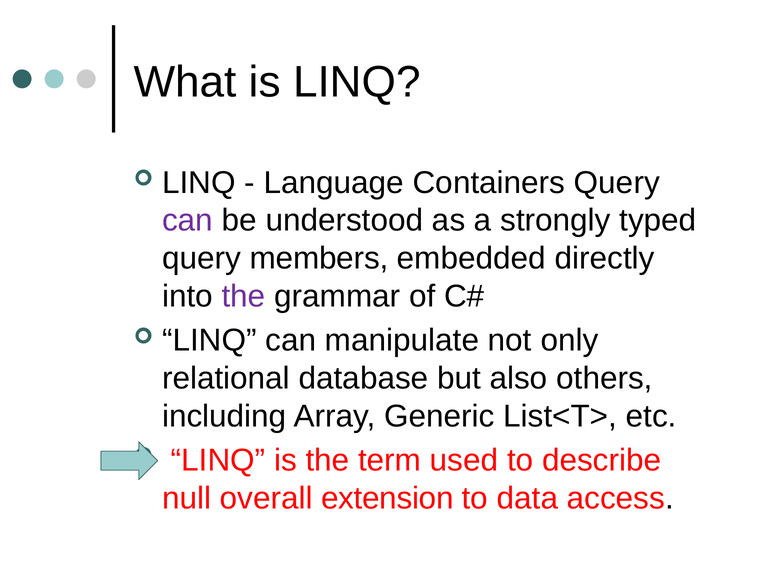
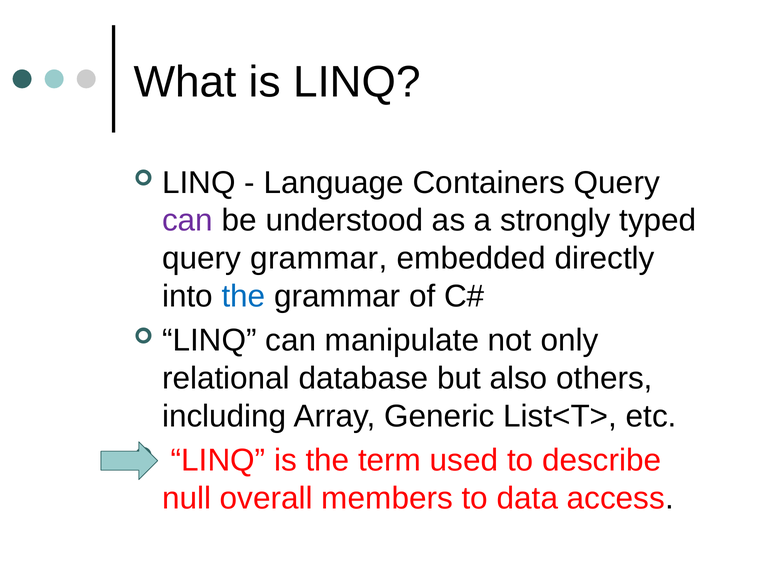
query members: members -> grammar (319, 258)
the colour: purple -> blue (244, 296)
extension: extension -> members (387, 498)
